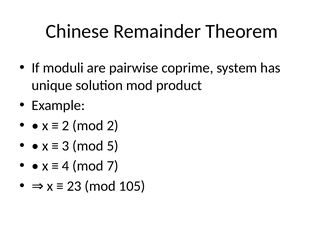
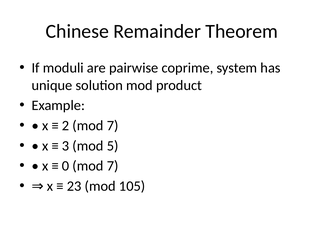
2 mod 2: 2 -> 7 (113, 126)
4: 4 -> 0 (66, 166)
